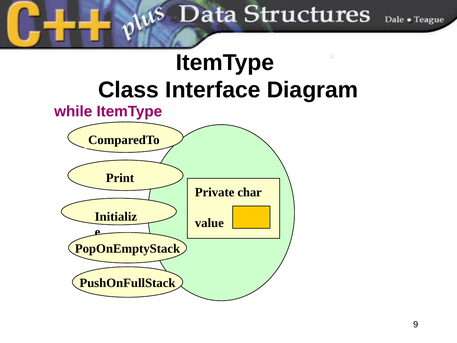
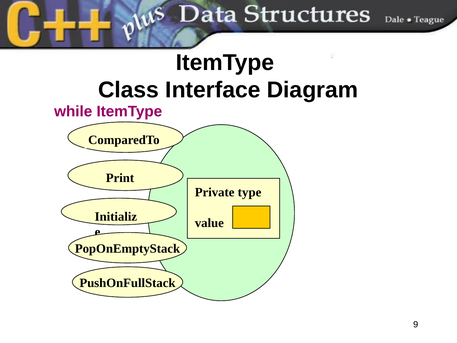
char: char -> type (250, 192)
